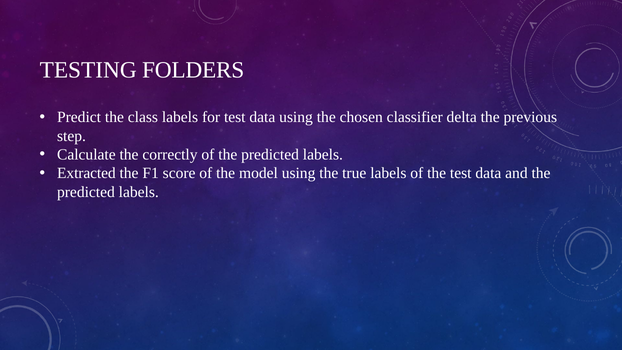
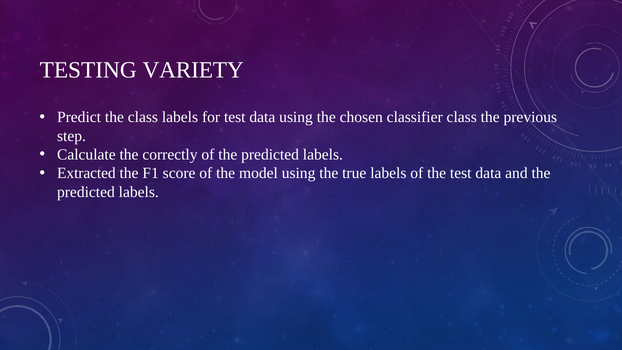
FOLDERS: FOLDERS -> VARIETY (193, 70)
classifier delta: delta -> class (462, 117)
